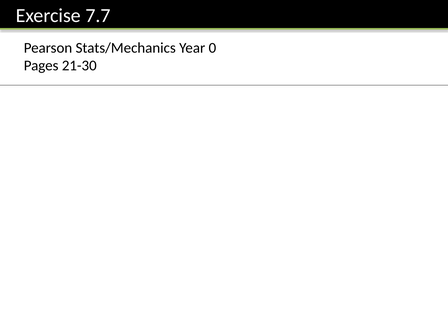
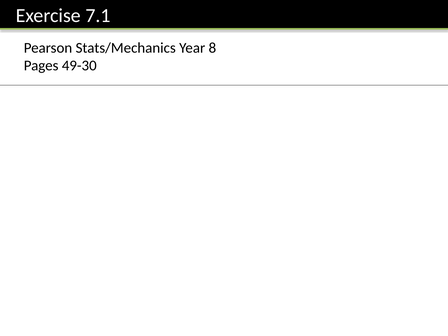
7.7: 7.7 -> 7.1 (98, 16)
0: 0 -> 8 (212, 48)
21-30: 21-30 -> 49-30 (79, 66)
